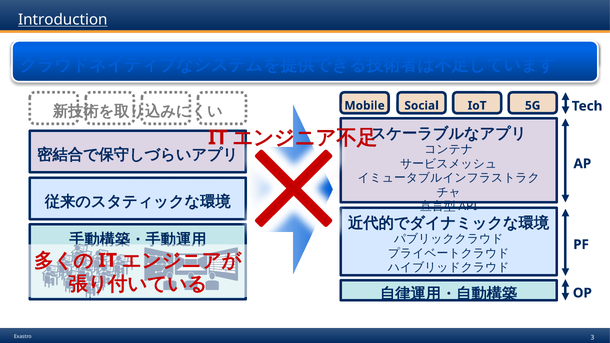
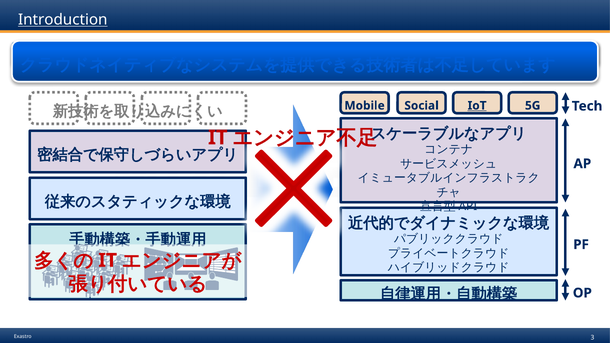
IoT underline: none -> present (477, 106)
